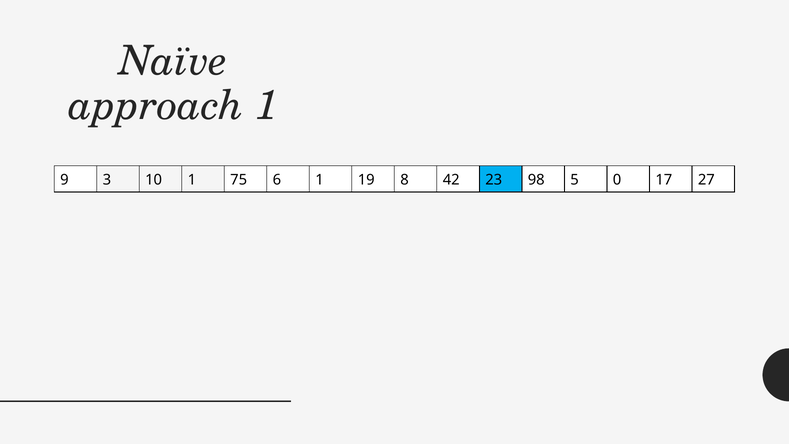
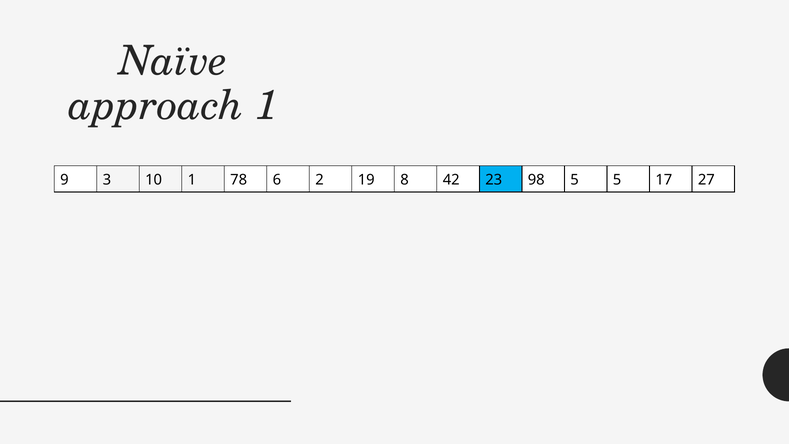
75: 75 -> 78 (239, 180)
6 1: 1 -> 2 (319, 180)
5 0: 0 -> 5 (617, 180)
